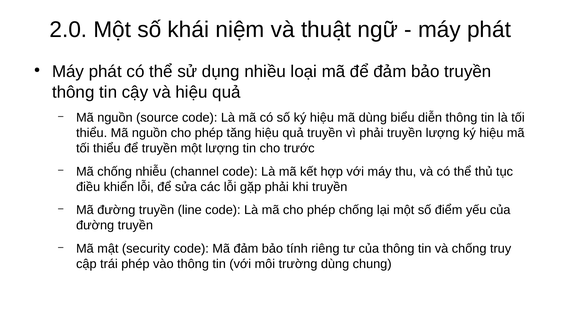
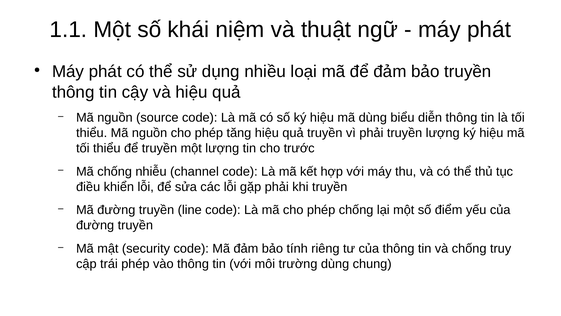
2.0: 2.0 -> 1.1 (68, 29)
